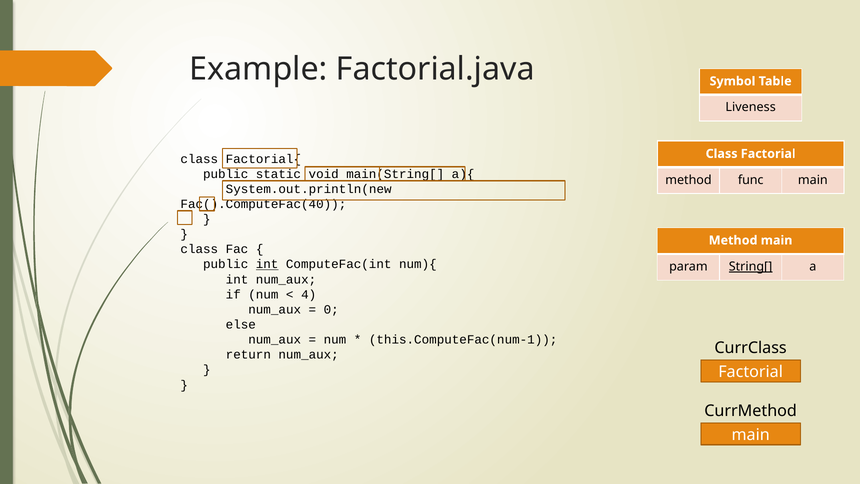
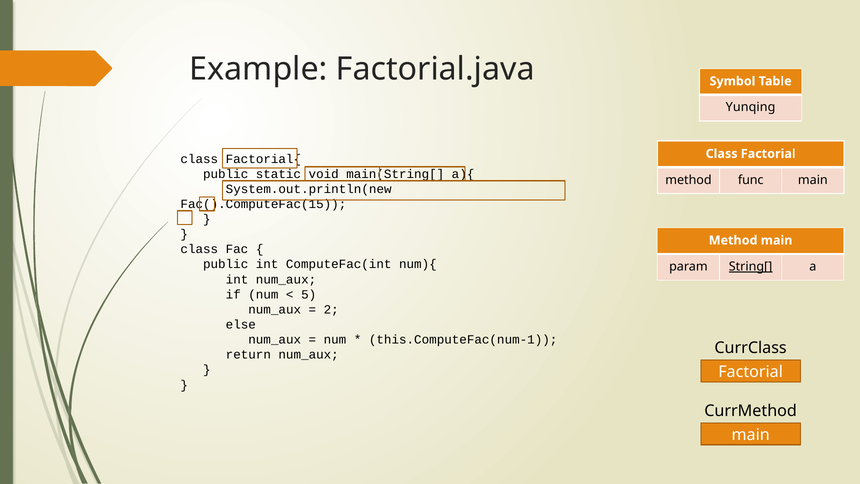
Liveness: Liveness -> Yunqing (751, 107)
Fac().ComputeFac(40: Fac().ComputeFac(40 -> Fac().ComputeFac(15 (263, 204)
int underline: present -> none (267, 264)
4: 4 -> 5 (309, 294)
0: 0 -> 2 (331, 309)
